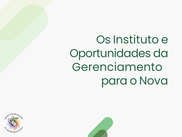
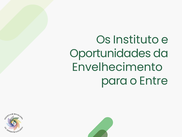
Gerenciamento: Gerenciamento -> Envelhecimento (117, 67)
Nova: Nova -> Entre (154, 81)
